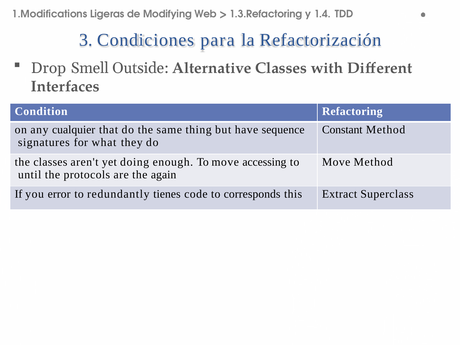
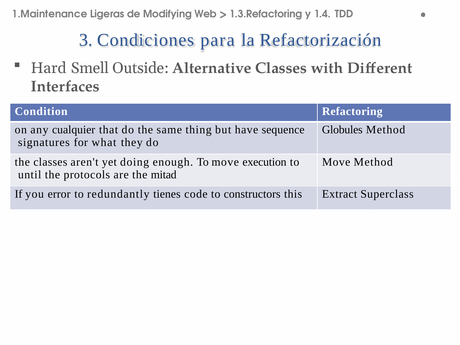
1.Modifications: 1.Modifications -> 1.Maintenance (50, 14)
Drop: Drop -> Hard (49, 68)
Constant: Constant -> Globules (342, 130)
accessing: accessing -> execution (264, 162)
again: again -> mitad (164, 175)
corresponds: corresponds -> constructors (252, 194)
